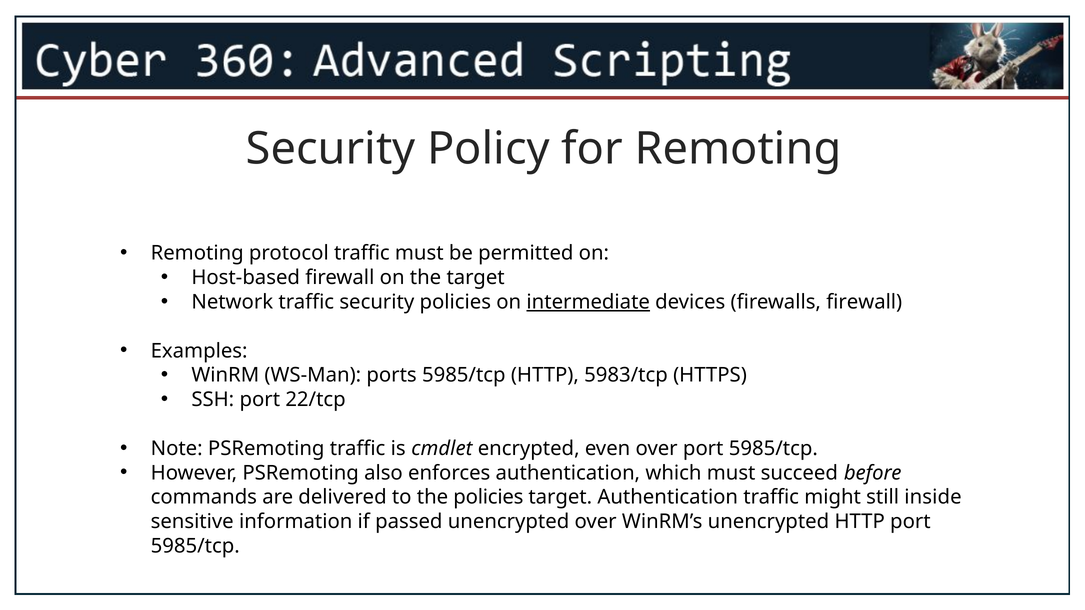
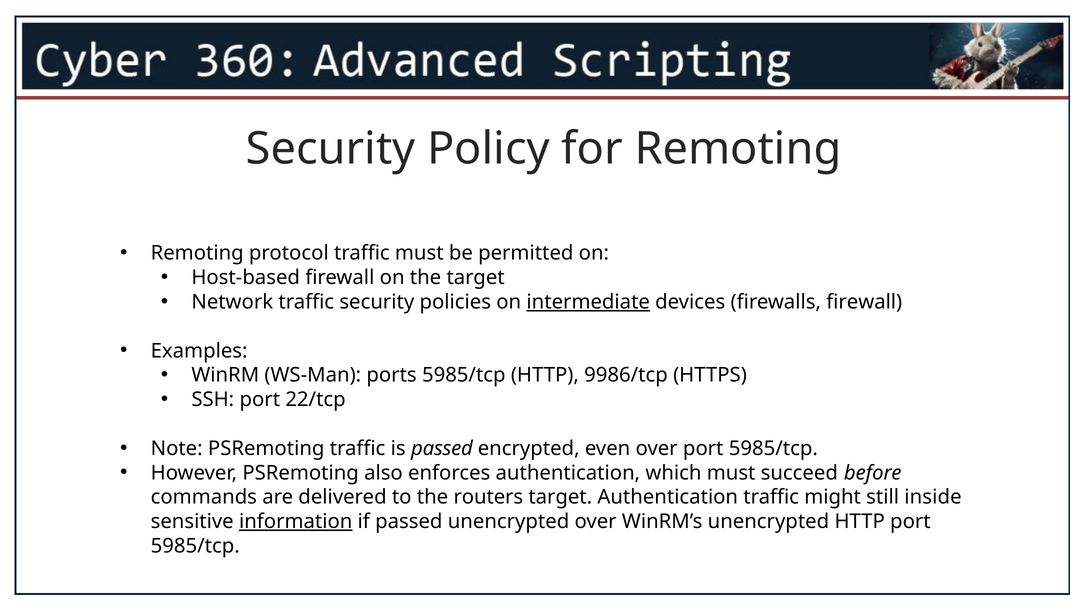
5983/tcp: 5983/tcp -> 9986/tcp (626, 375)
is cmdlet: cmdlet -> passed (442, 449)
the policies: policies -> routers (488, 497)
information underline: none -> present (296, 522)
